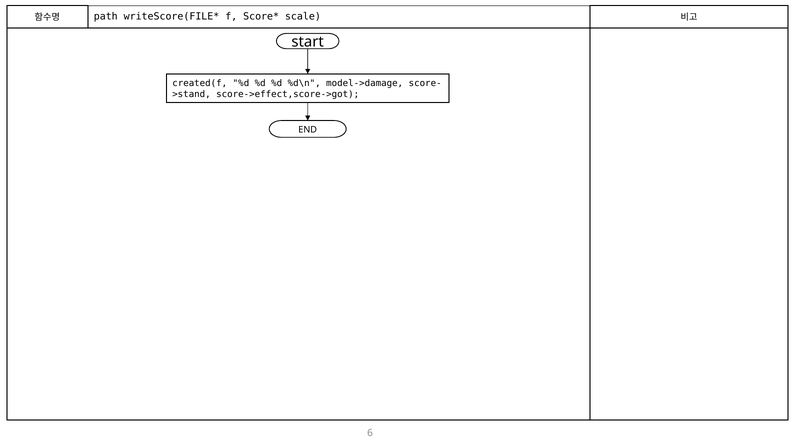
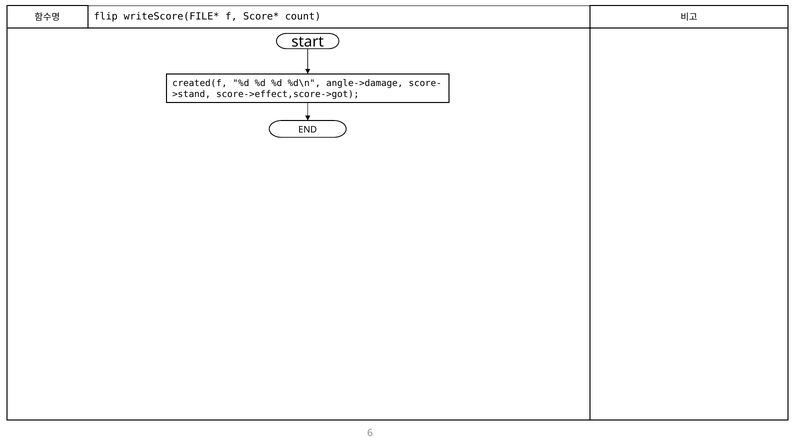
path: path -> flip (106, 17)
scale: scale -> count (303, 17)
model->damage: model->damage -> angle->damage (365, 83)
